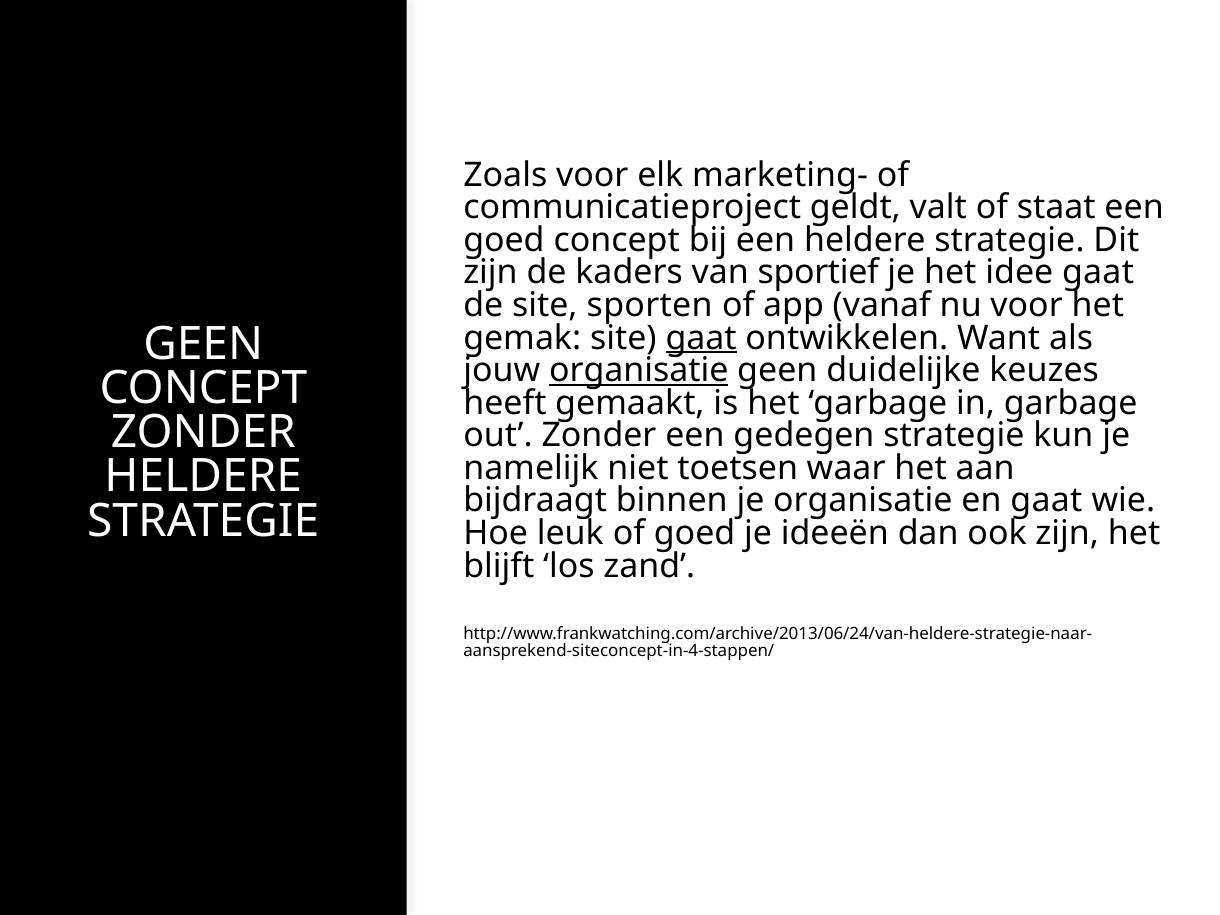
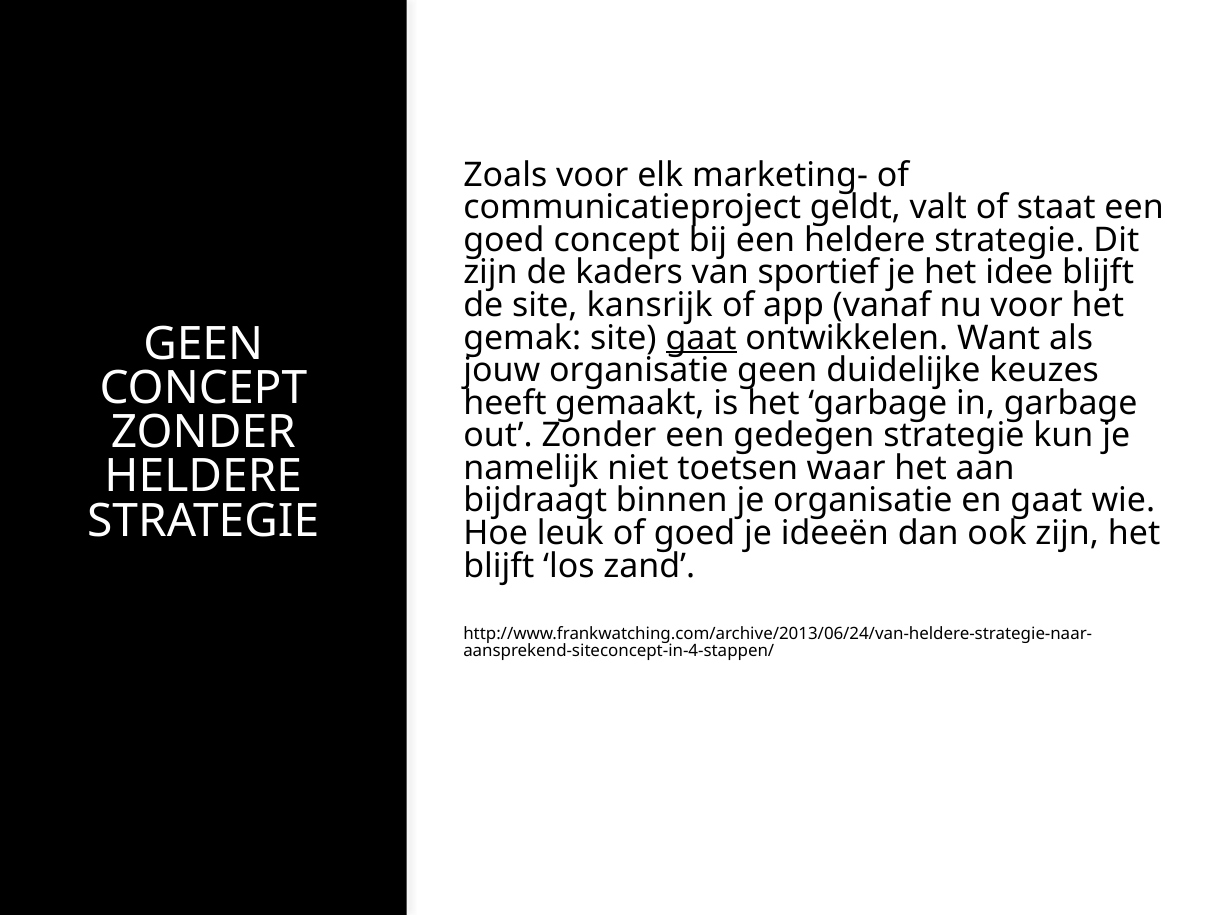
idee gaat: gaat -> blijft (1098, 273)
sporten: sporten -> kansrijk (650, 305)
organisatie underline: present -> none (639, 370)
